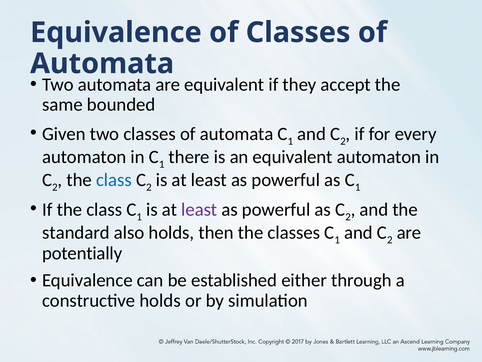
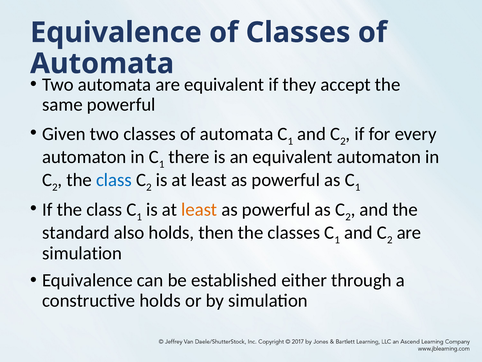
same bounded: bounded -> powerful (121, 105)
least colour: purple -> orange (199, 209)
potentially: potentially -> simulation (82, 253)
